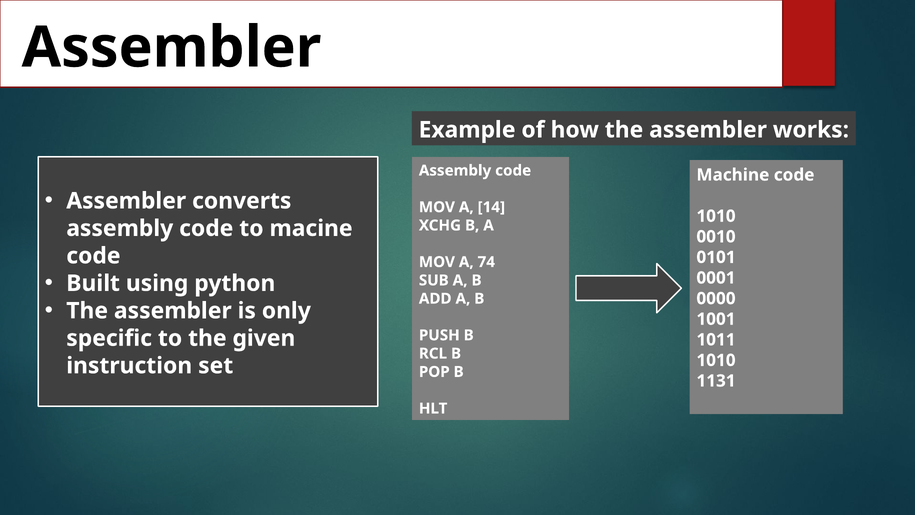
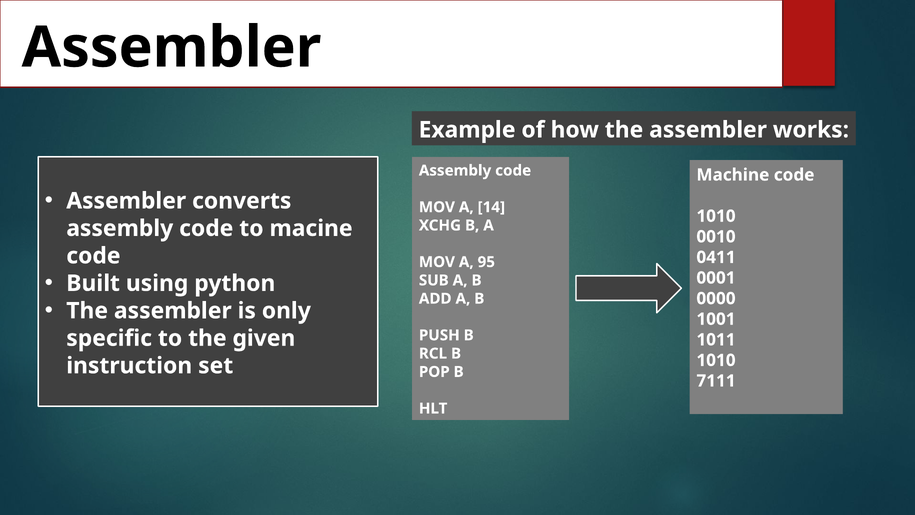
0101: 0101 -> 0411 (716, 257)
74: 74 -> 95 (486, 262)
1131: 1131 -> 7111 (716, 381)
